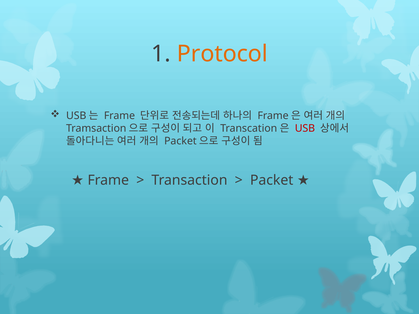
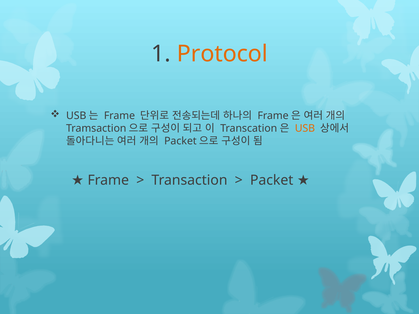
USB colour: red -> orange (305, 129)
